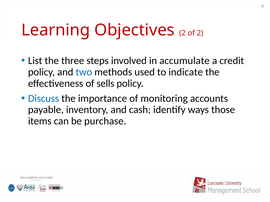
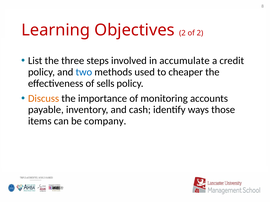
indicate: indicate -> cheaper (186, 72)
Discuss colour: blue -> orange (44, 99)
purchase: purchase -> company (105, 121)
